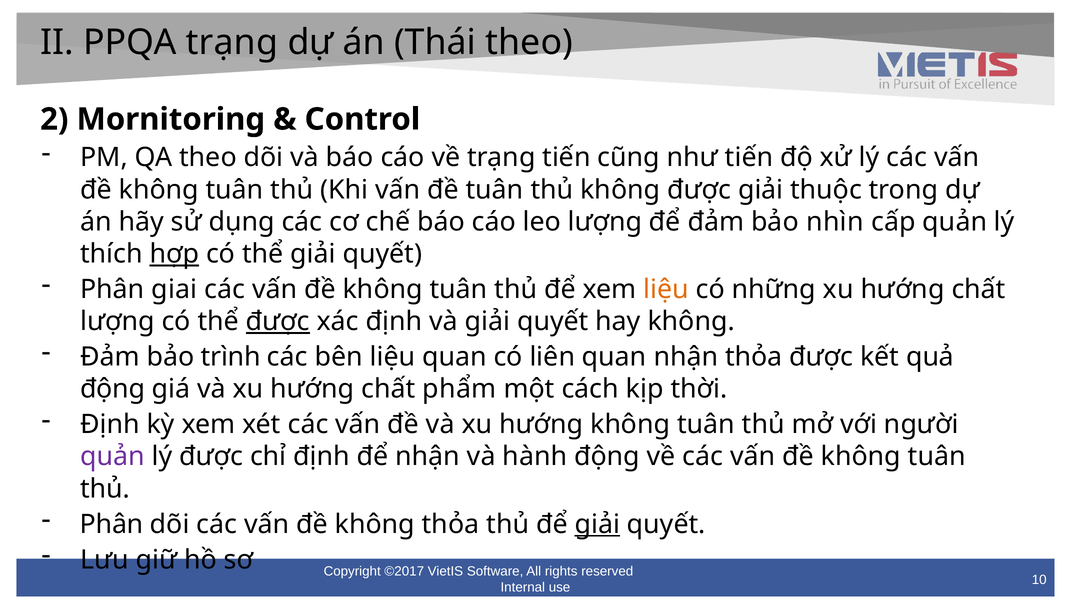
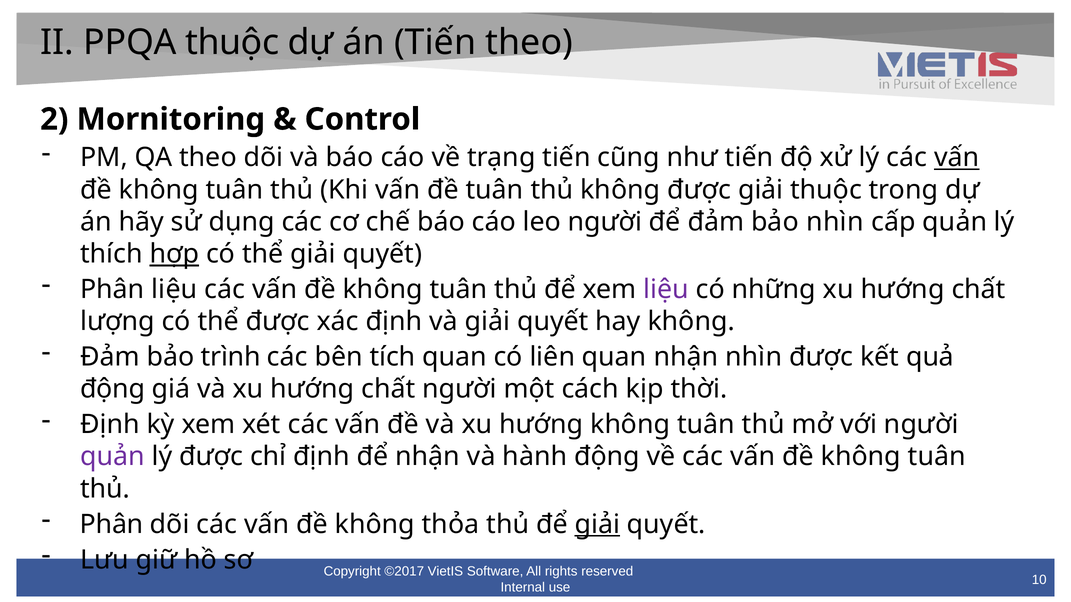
PPQA trạng: trạng -> thuộc (232, 43)
án Thái: Thái -> Tiến (435, 43)
vấn underline: none -> present (957, 158)
leo lượng: lượng -> người (605, 222)
Phân giai: giai -> liệu (174, 290)
liệu colour: orange -> purple (666, 290)
được underline: present -> none (278, 322)
bên liệu: liệu -> tích (392, 357)
nhận thỏa: thỏa -> nhìn (754, 357)
chất phẩm: phẩm -> người (460, 389)
